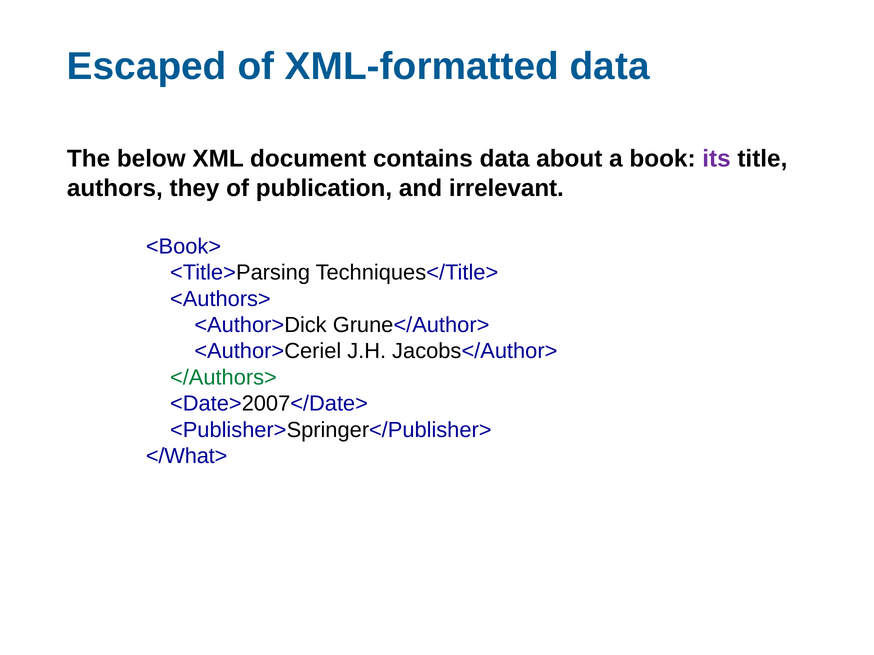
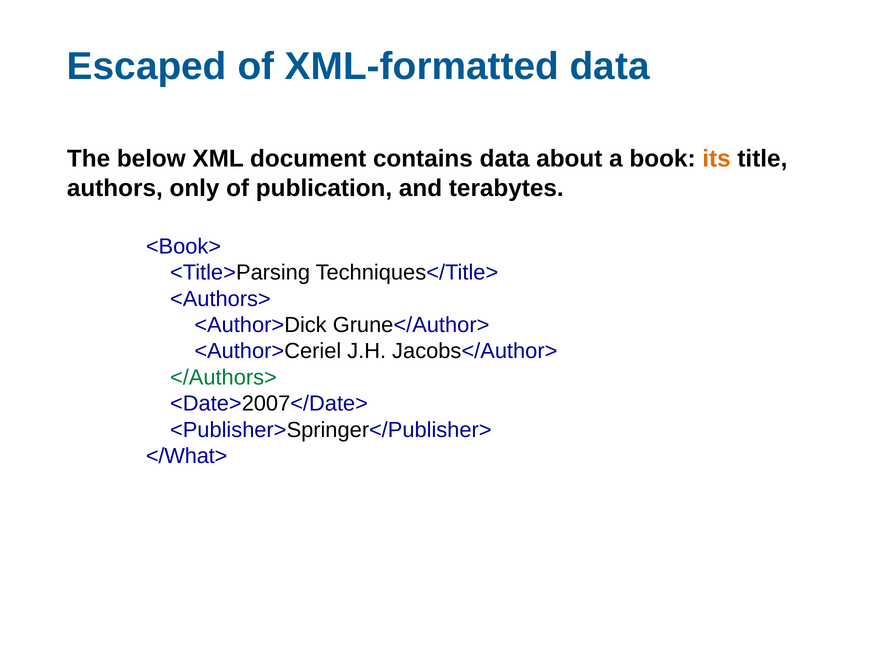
its colour: purple -> orange (717, 159)
they: they -> only (195, 188)
irrelevant: irrelevant -> terabytes (506, 188)
